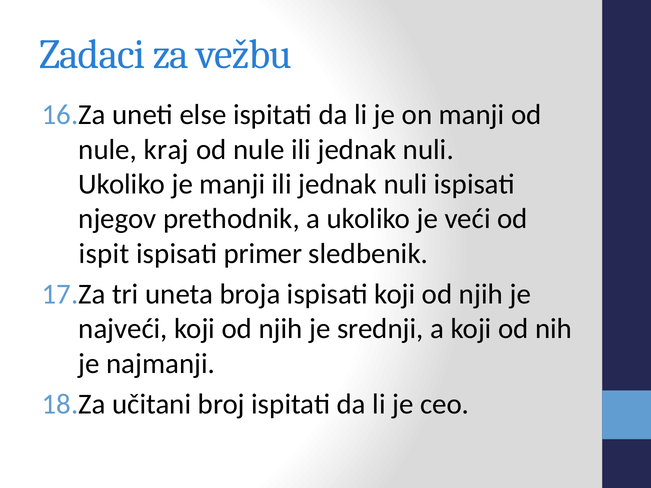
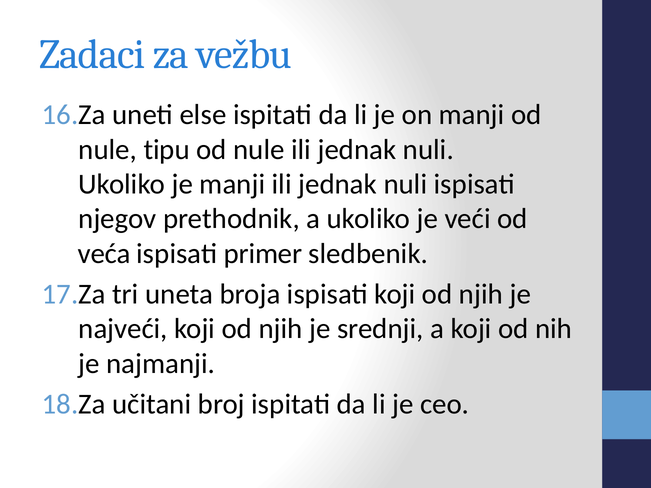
kraj: kraj -> tipu (167, 150)
ispit: ispit -> veća (104, 254)
